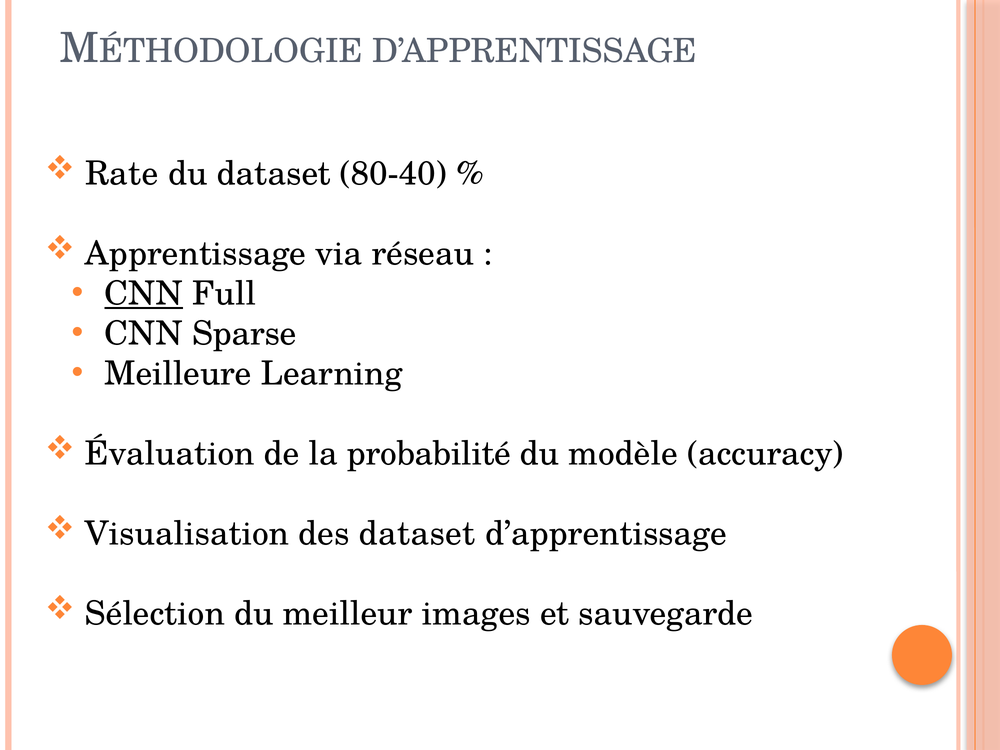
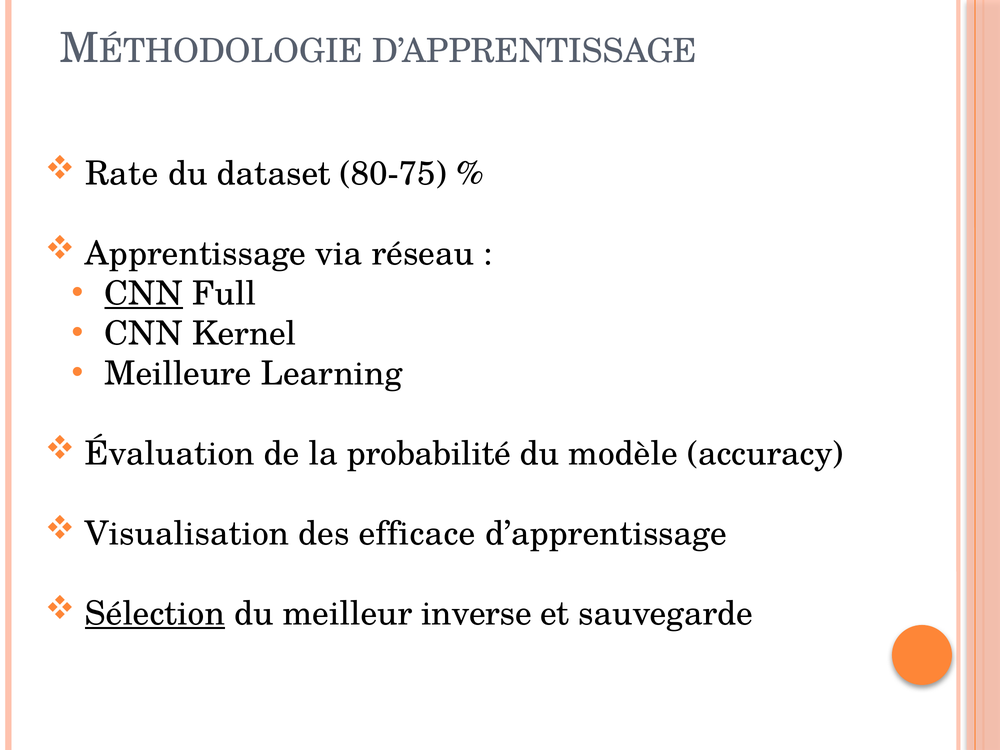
80-40: 80-40 -> 80-75 (393, 174)
Sparse: Sparse -> Kernel (244, 334)
des dataset: dataset -> efficace (417, 534)
Sélection underline: none -> present (155, 614)
images: images -> inverse (476, 614)
